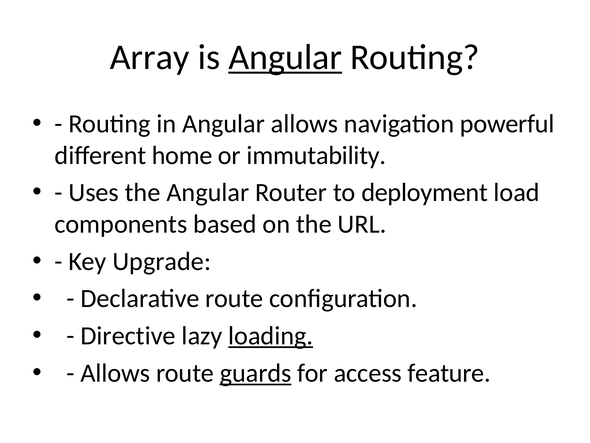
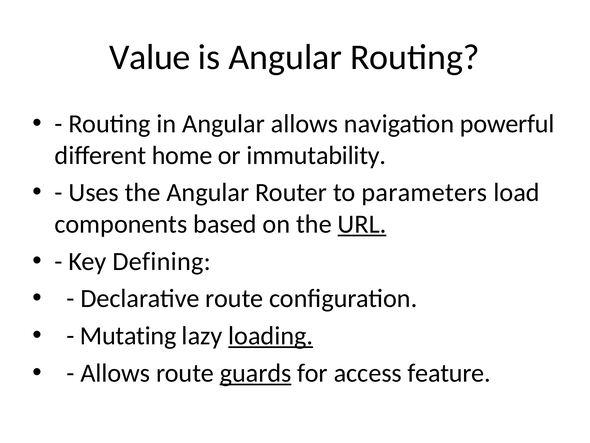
Array: Array -> Value (150, 57)
Angular underline: present -> none (285, 57)
deployment: deployment -> parameters (424, 192)
URL underline: none -> present (362, 224)
Upgrade: Upgrade -> Defining (162, 261)
Directive: Directive -> Mutating (128, 336)
